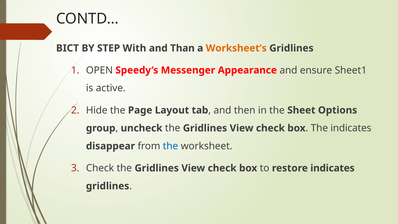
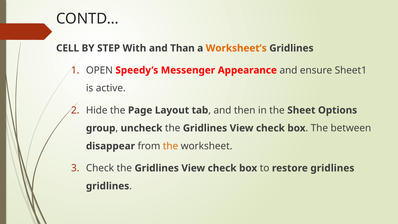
BICT: BICT -> CELL (68, 48)
The indicates: indicates -> between (351, 128)
the colour: blue -> orange (171, 146)
restore indicates: indicates -> gridlines (332, 168)
